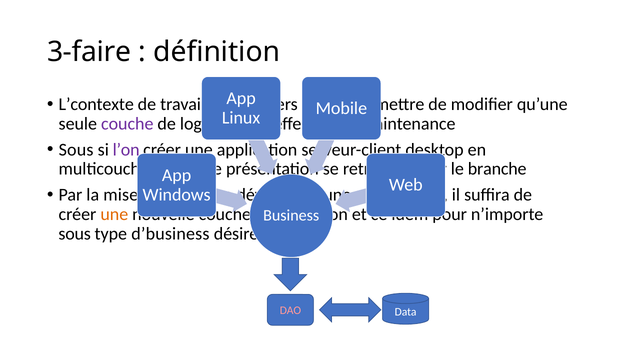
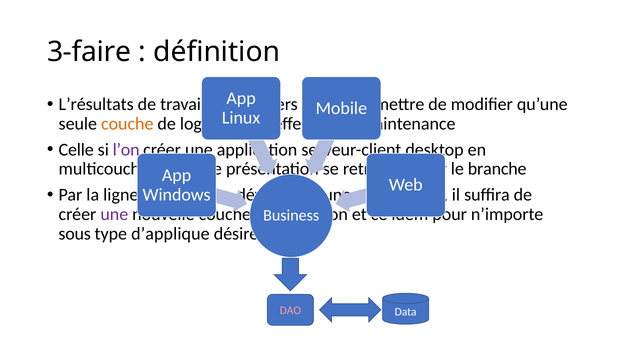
L’contexte: L’contexte -> L’résultats (96, 104)
couche colour: purple -> orange (127, 124)
Sous: Sous -> Celle (76, 150)
mise: mise -> ligne (121, 195)
une colour: orange -> purple (114, 214)
d’business: d’business -> d’applique (170, 234)
